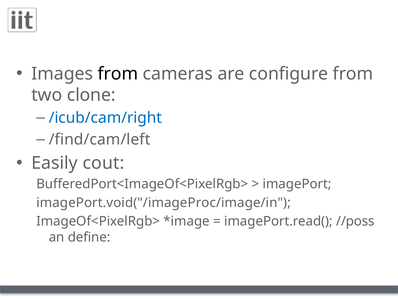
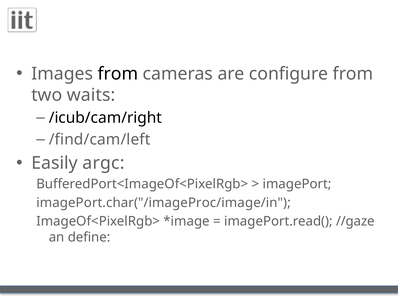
clone: clone -> waits (91, 95)
/icub/cam/right colour: blue -> black (105, 118)
cout: cout -> argc (103, 163)
imagePort.void("/imageProc/image/in: imagePort.void("/imageProc/image/in -> imagePort.char("/imageProc/image/in (164, 202)
//poss: //poss -> //gaze (355, 221)
